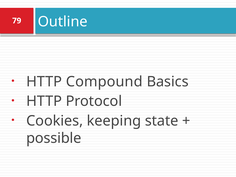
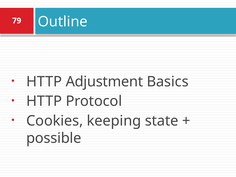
Compound: Compound -> Adjustment (104, 82)
